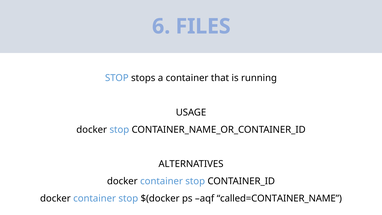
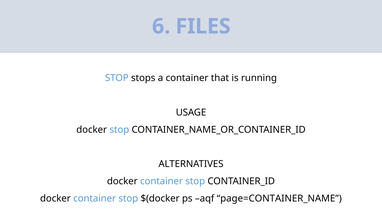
called=CONTAINER_NAME: called=CONTAINER_NAME -> page=CONTAINER_NAME (279, 198)
